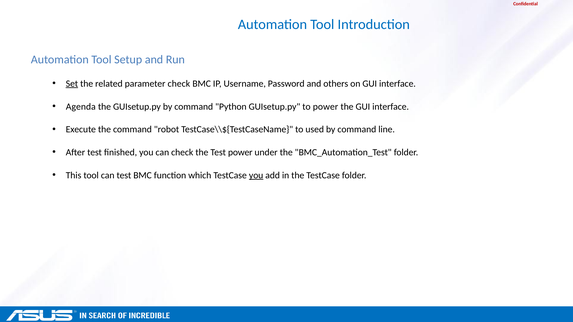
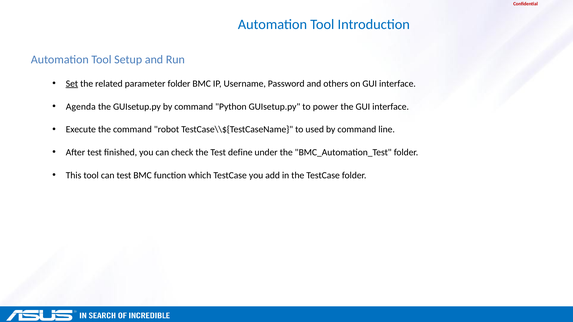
parameter check: check -> folder (179, 84)
Test power: power -> define (240, 152)
you underline: present -> none (256, 175)
